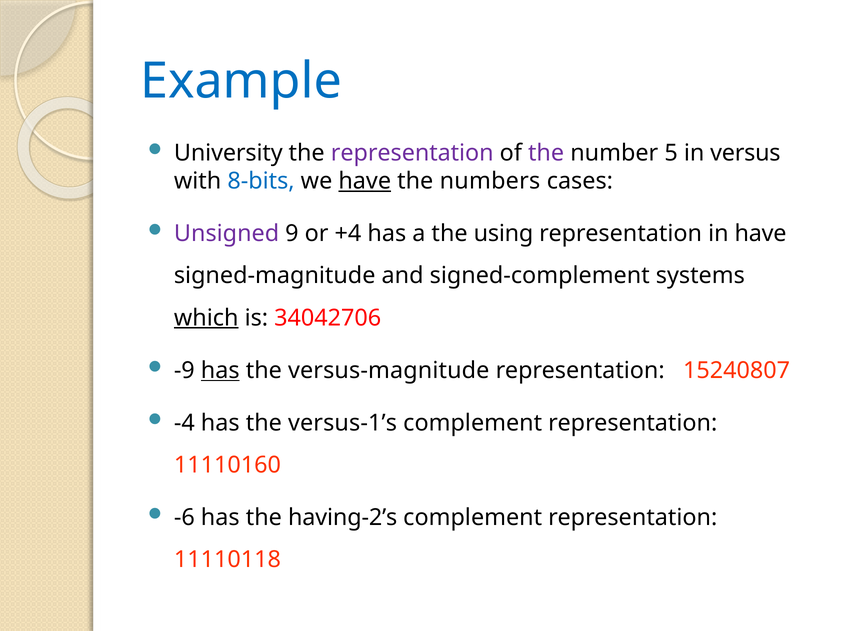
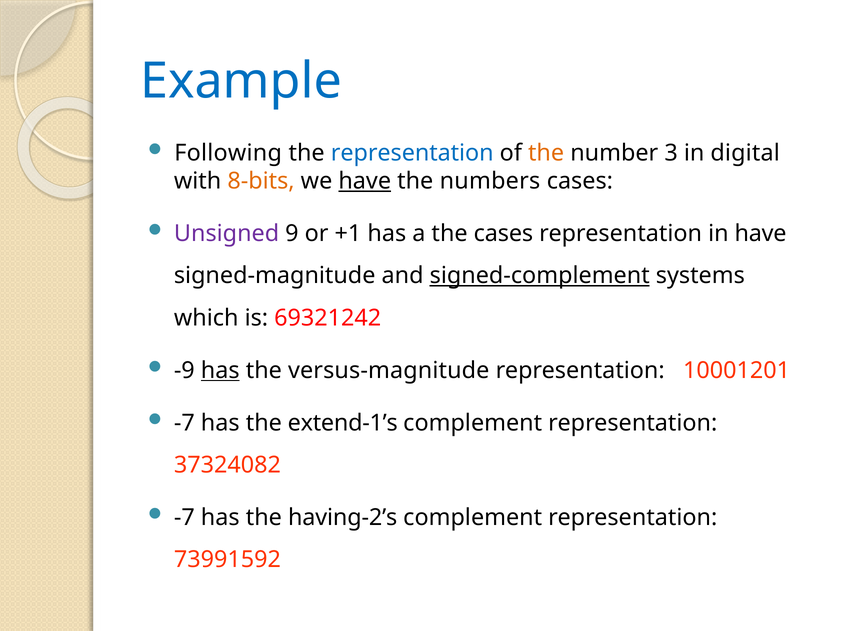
University: University -> Following (228, 153)
representation colour: purple -> blue (412, 153)
the colour: purple -> orange (546, 153)
5: 5 -> 3 (671, 153)
versus: versus -> digital (745, 153)
8-bits colour: blue -> orange (261, 181)
+4: +4 -> +1 (348, 234)
the using: using -> cases (503, 234)
signed-complement underline: none -> present (540, 276)
which underline: present -> none (206, 318)
34042706: 34042706 -> 69321242 (328, 318)
15240807: 15240807 -> 10001201 (737, 370)
-4: -4 -> -7 (184, 423)
versus-1’s: versus-1’s -> extend-1’s (343, 423)
11110160: 11110160 -> 37324082 (227, 465)
-6: -6 -> -7 (184, 517)
11110118: 11110118 -> 73991592 (227, 560)
